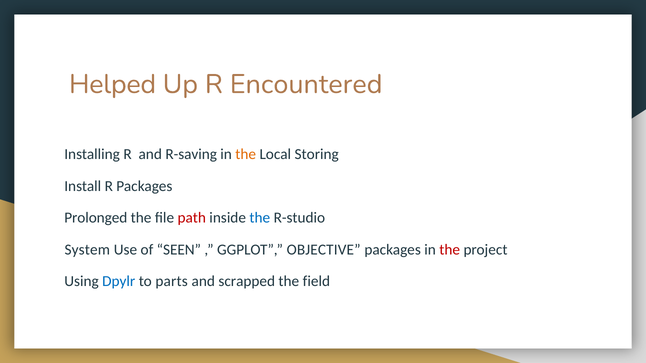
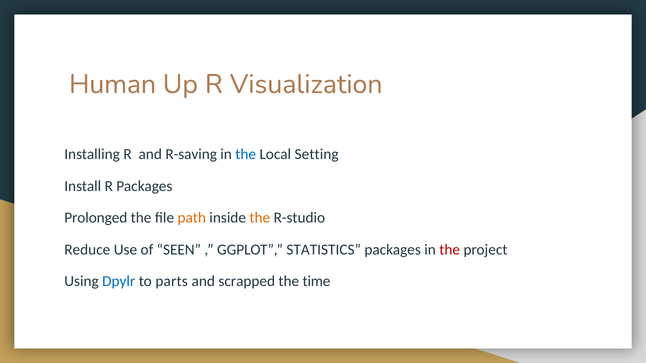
Helped: Helped -> Human (113, 84)
Encountered: Encountered -> Visualization (306, 84)
the colour: orange -> blue (246, 154)
Storing: Storing -> Setting (317, 154)
path colour: red -> orange (192, 218)
the colour: blue -> orange (260, 218)
System: System -> Reduce (87, 250)
OBJECTIVE: OBJECTIVE -> STATISTICS (324, 250)
field: field -> time (317, 282)
